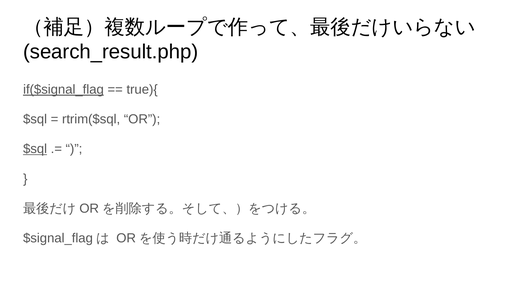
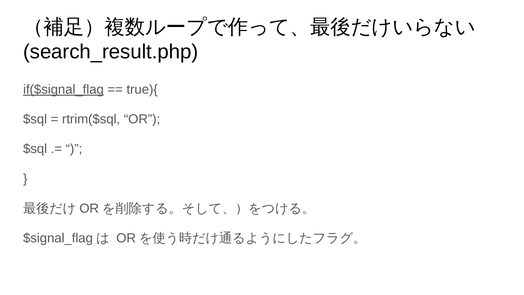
$sql underline: present -> none (35, 149)
